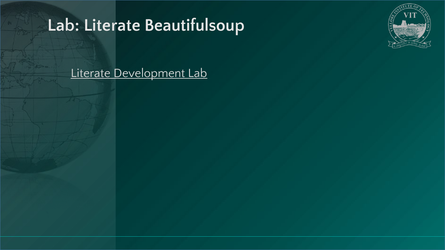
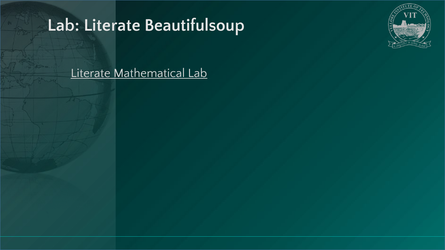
Development: Development -> Mathematical (149, 73)
